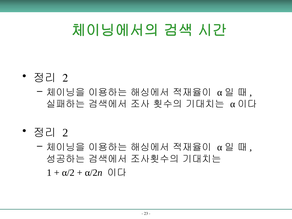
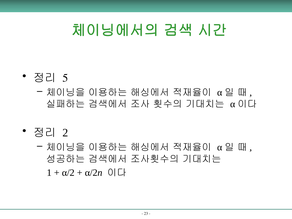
2: 2 -> 5 (65, 78)
